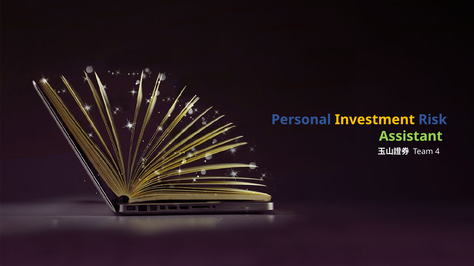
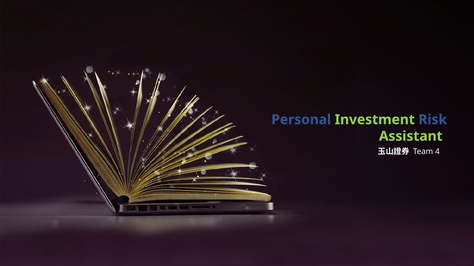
Investment colour: yellow -> light green (375, 120)
